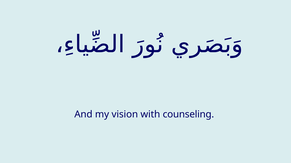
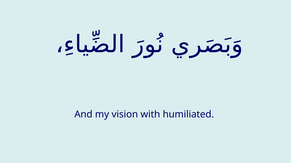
counseling: counseling -> humiliated (188, 115)
